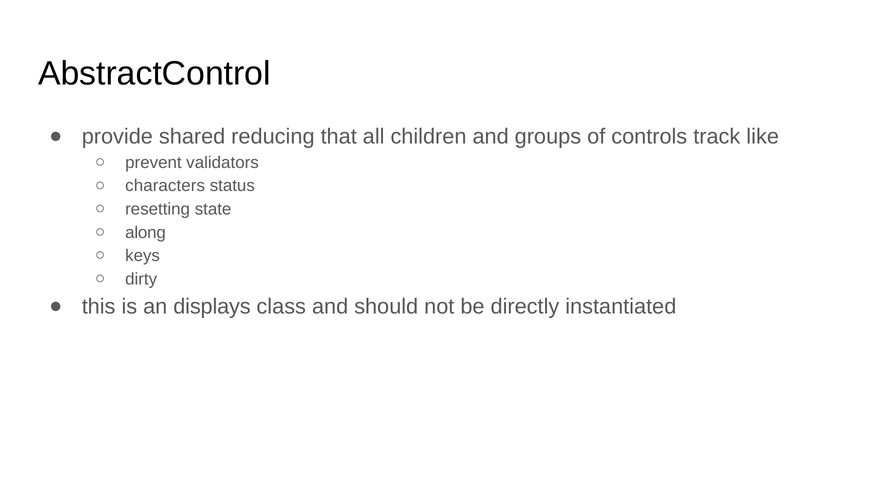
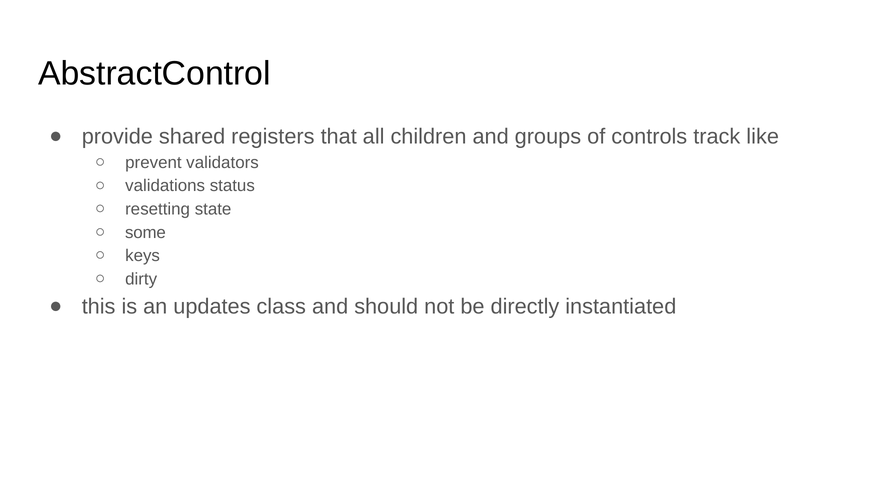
reducing: reducing -> registers (273, 137)
characters: characters -> validations (165, 186)
along: along -> some (145, 232)
displays: displays -> updates (212, 306)
